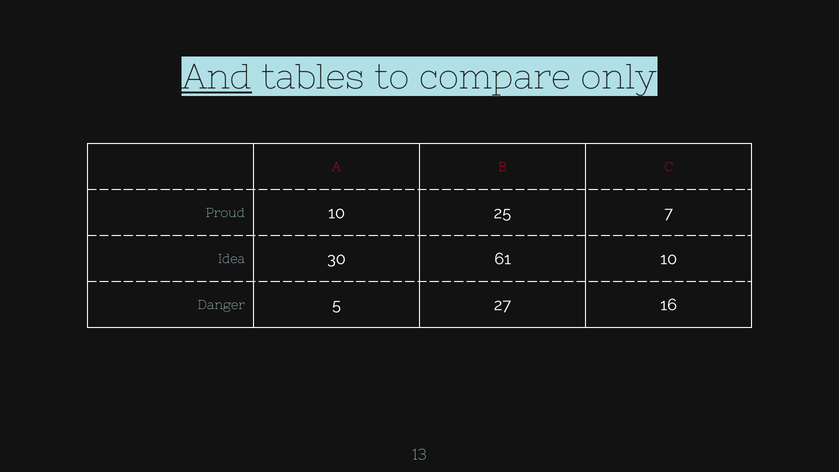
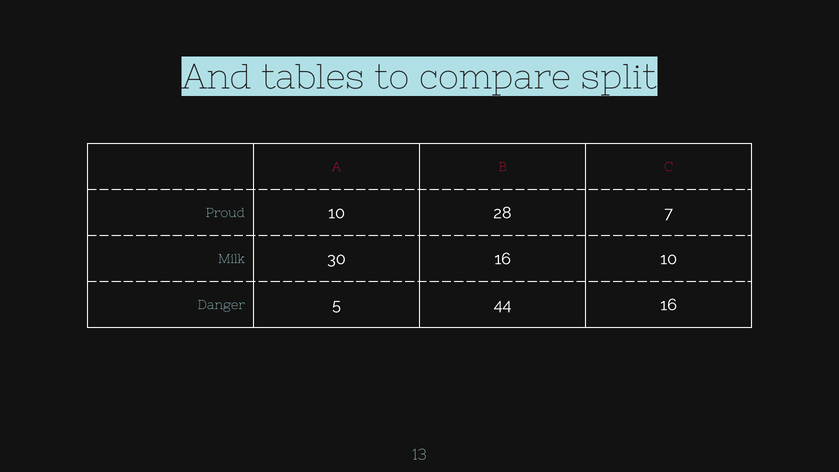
And underline: present -> none (217, 77)
only: only -> split (619, 77)
25: 25 -> 28 (502, 213)
Idea: Idea -> Milk (232, 259)
30 61: 61 -> 16 (503, 259)
27: 27 -> 44 (503, 305)
